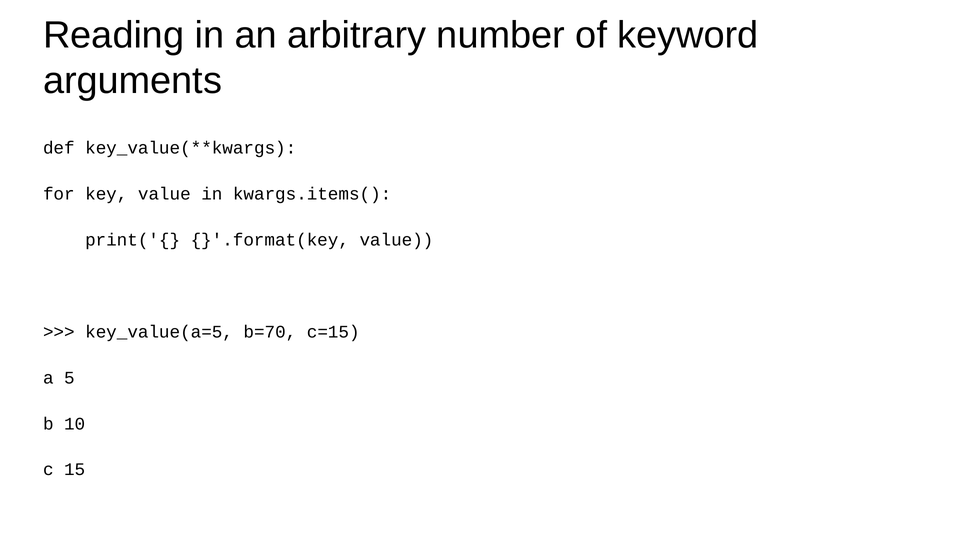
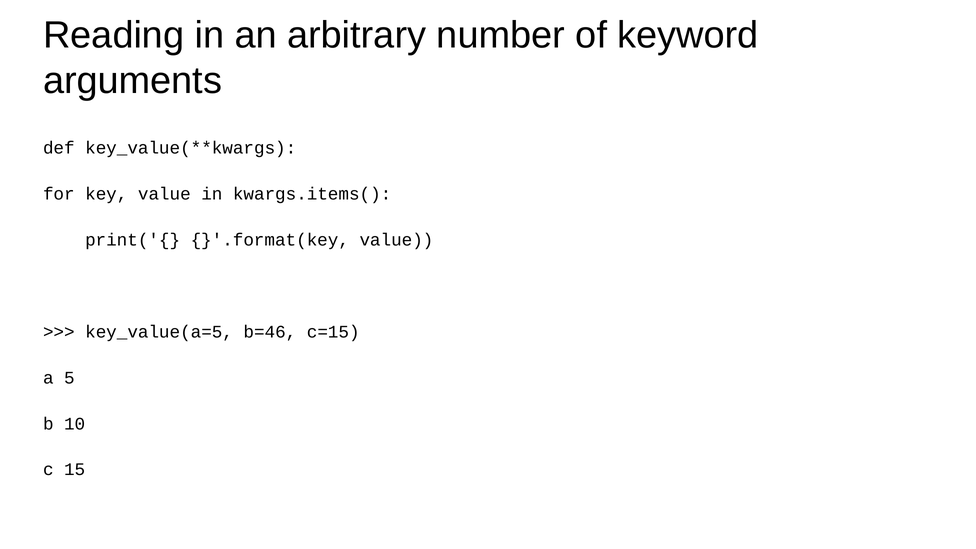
b=70: b=70 -> b=46 (270, 332)
